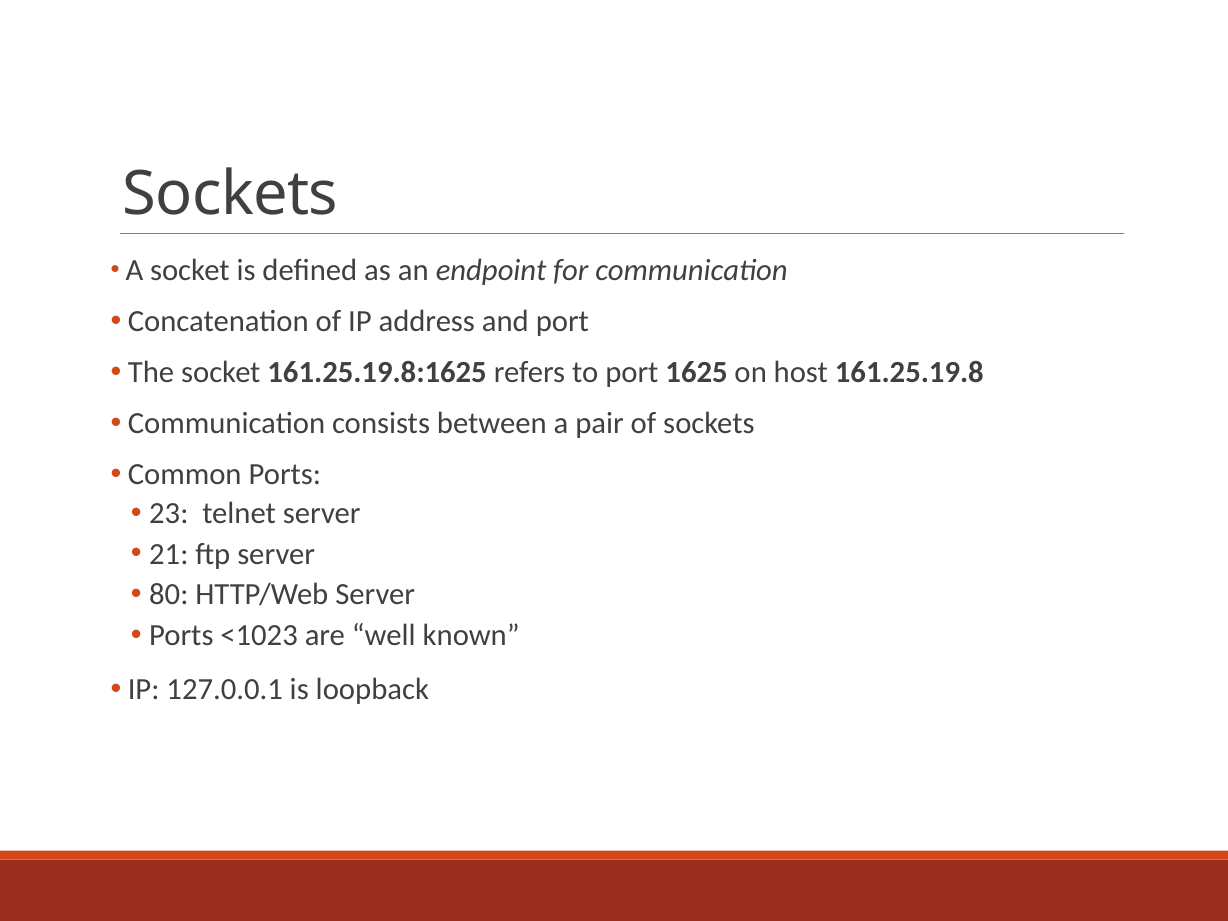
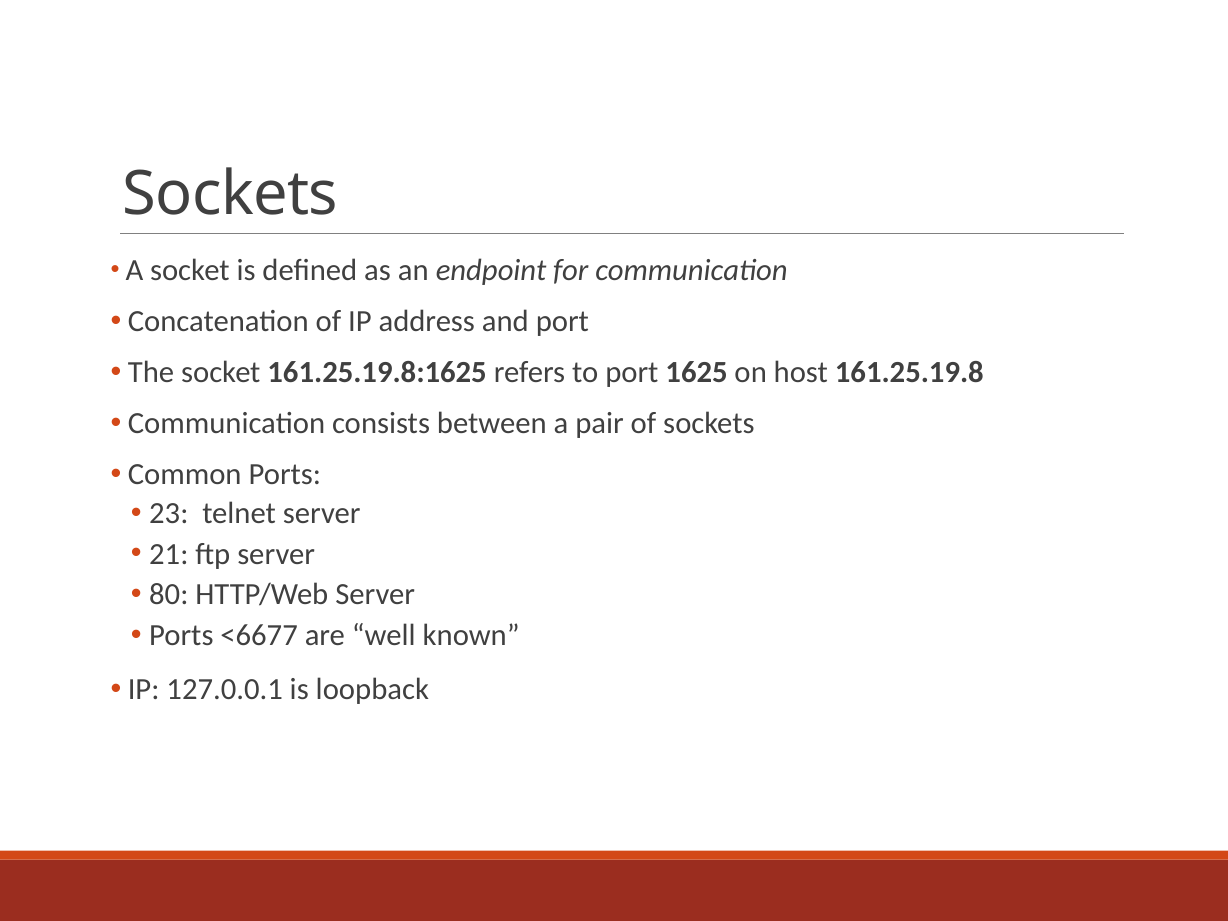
<1023: <1023 -> <6677 (259, 636)
